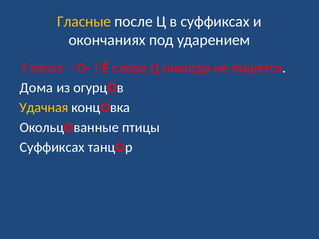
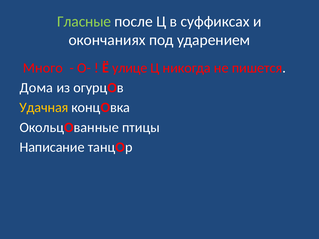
Гласные colour: yellow -> light green (84, 22)
Глагол: Глагол -> Много (43, 68)
слова: слова -> улице (130, 68)
Суффиксах: Суффиксах -> Написание (52, 147)
